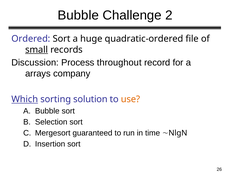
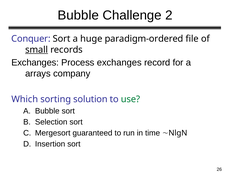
Ordered: Ordered -> Conquer (31, 39)
quadratic-ordered: quadratic-ordered -> paradigm-ordered (144, 39)
Discussion: Discussion -> Exchanges (35, 63)
Process throughout: throughout -> exchanges (119, 63)
Which underline: present -> none (25, 99)
use colour: orange -> green (131, 99)
